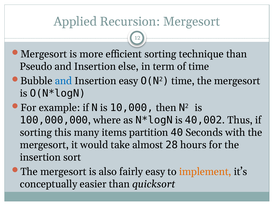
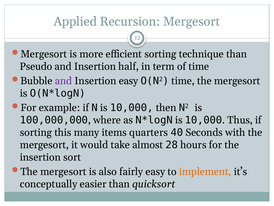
else: else -> half (129, 66)
and colour: blue -> purple (64, 81)
40,002: 40,002 -> 10,000 (204, 120)
partition: partition -> quarters (149, 132)
